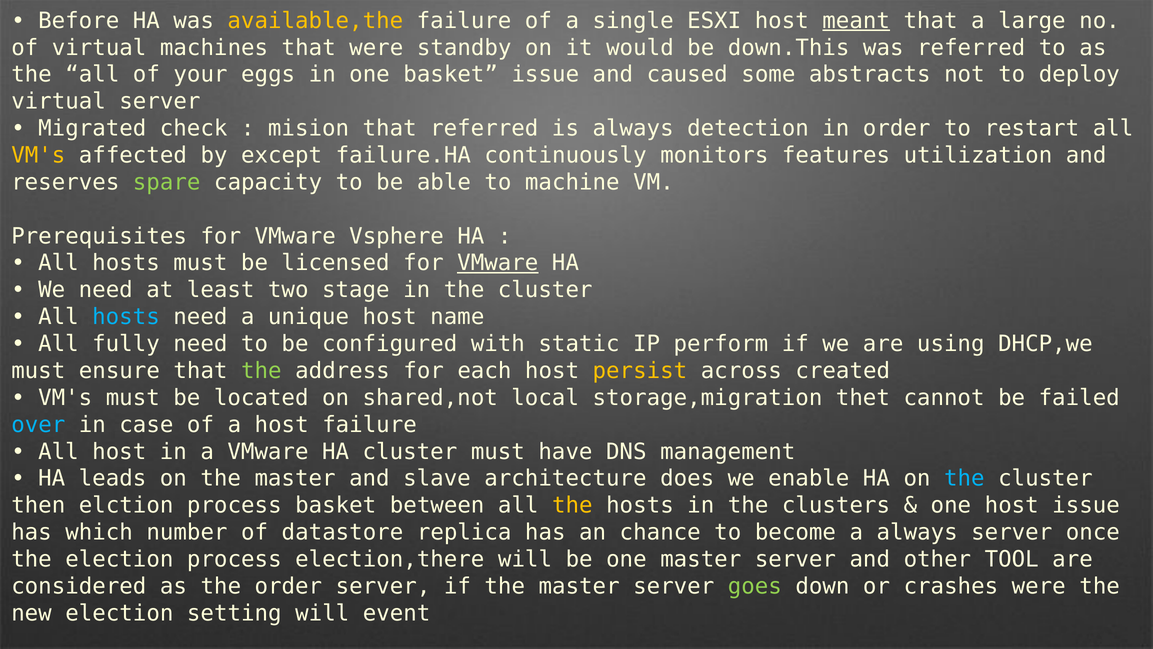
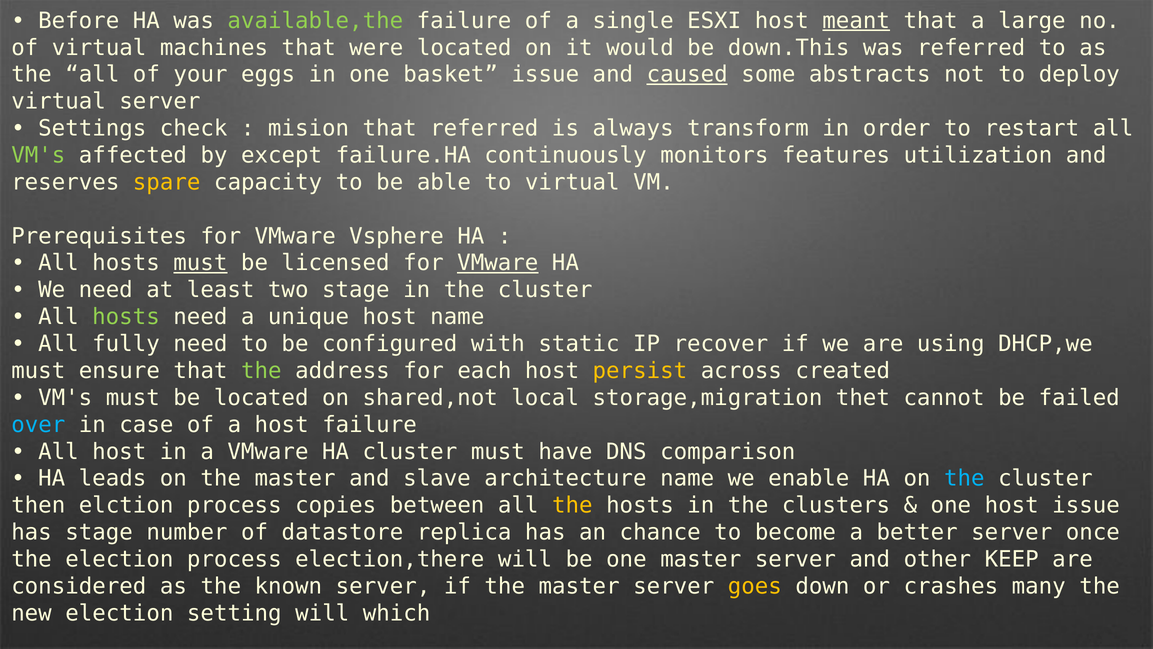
available,the colour: yellow -> light green (315, 21)
were standby: standby -> located (464, 48)
caused underline: none -> present (687, 74)
Migrated: Migrated -> Settings (92, 128)
detection: detection -> transform (748, 128)
VM's colour: yellow -> light green (38, 155)
spare colour: light green -> yellow (167, 182)
to machine: machine -> virtual (572, 182)
must underline: none -> present (200, 263)
hosts colour: light blue -> light green (126, 317)
perform: perform -> recover (721, 344)
management: management -> comparison (728, 451)
architecture does: does -> name (687, 478)
process basket: basket -> copies (336, 505)
has which: which -> stage (99, 532)
a always: always -> better (917, 532)
TOOL: TOOL -> KEEP (1012, 559)
the order: order -> known (288, 586)
goes colour: light green -> yellow (755, 586)
crashes were: were -> many (1039, 586)
event: event -> which (397, 613)
